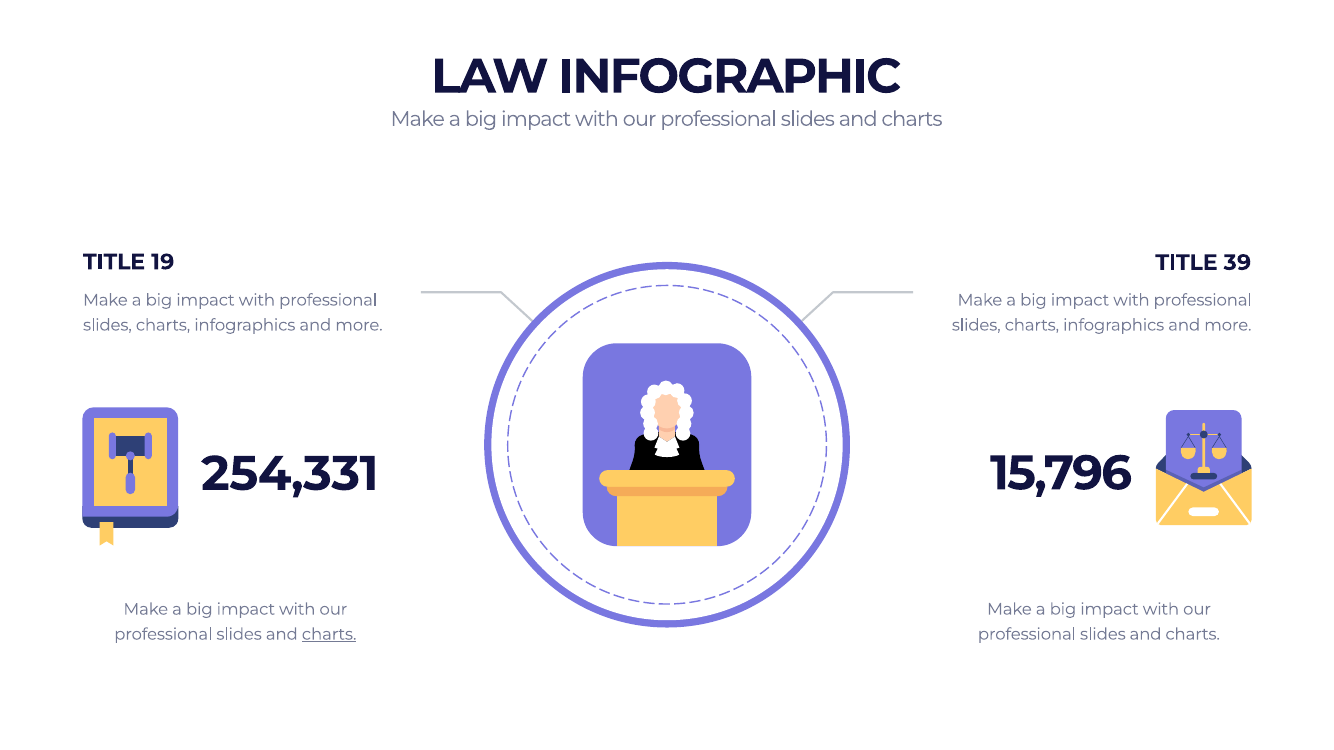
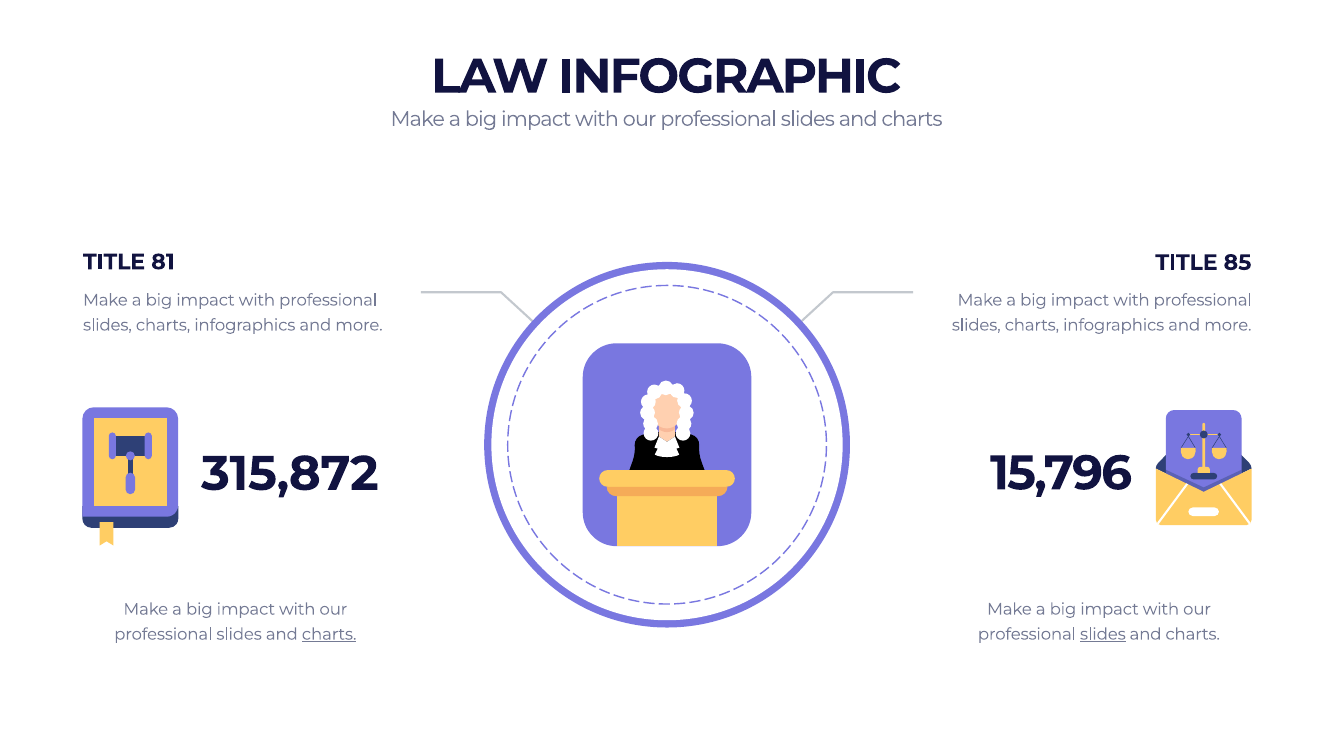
19: 19 -> 81 (163, 262)
39: 39 -> 85 (1237, 263)
254,331: 254,331 -> 315,872 (290, 474)
slides underline: none -> present (1103, 635)
